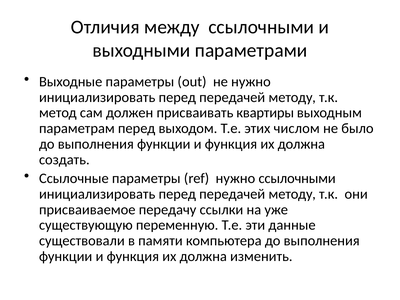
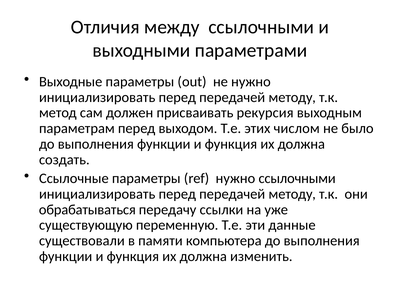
квартиры: квартиры -> рекурсия (265, 113)
присваиваемое: присваиваемое -> обрабатываться (87, 210)
